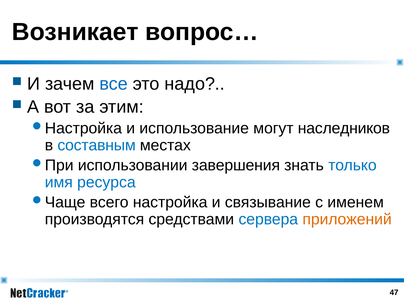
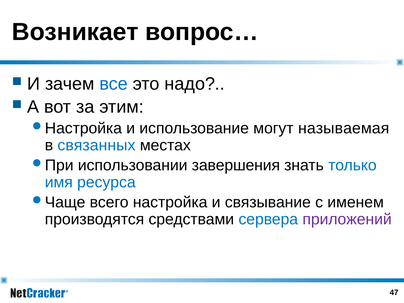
наследников: наследников -> называемая (344, 128)
составным: составным -> связанных (96, 145)
приложений colour: orange -> purple (347, 219)
